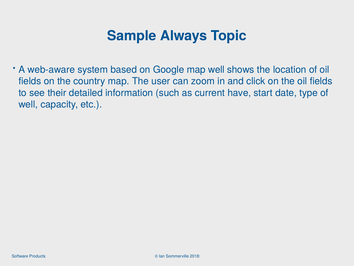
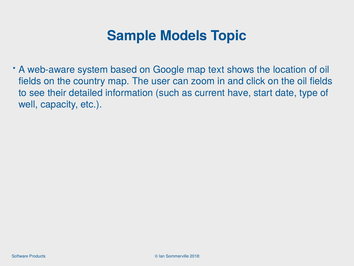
Always: Always -> Models (184, 36)
map well: well -> text (216, 69)
